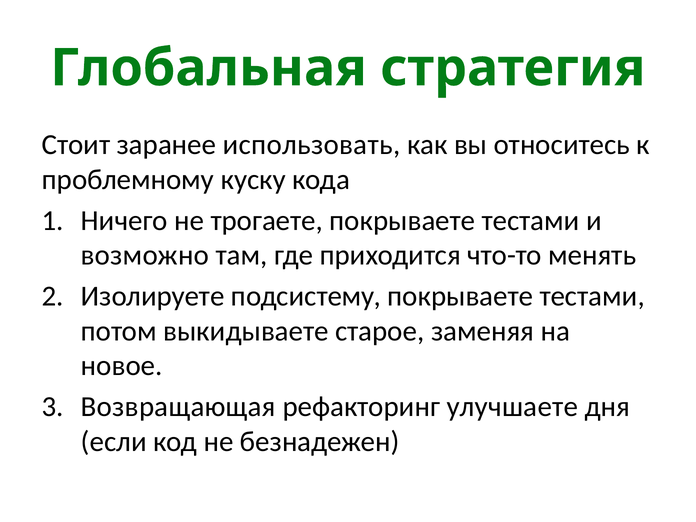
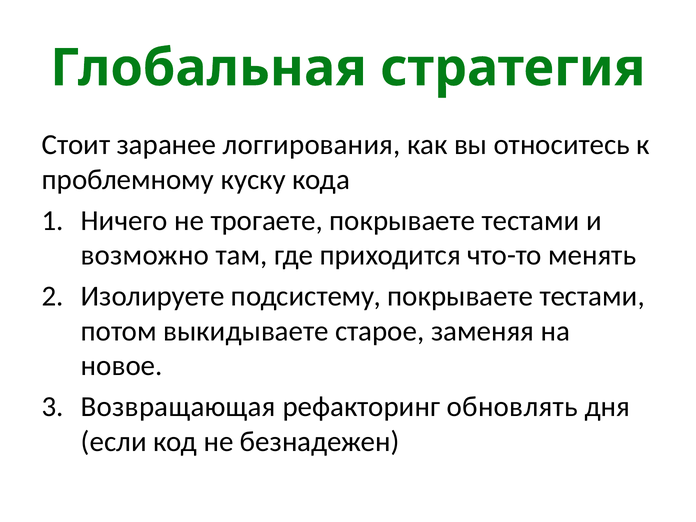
использовать: использовать -> логгирования (312, 145)
улучшаете: улучшаете -> обновлять (512, 407)
